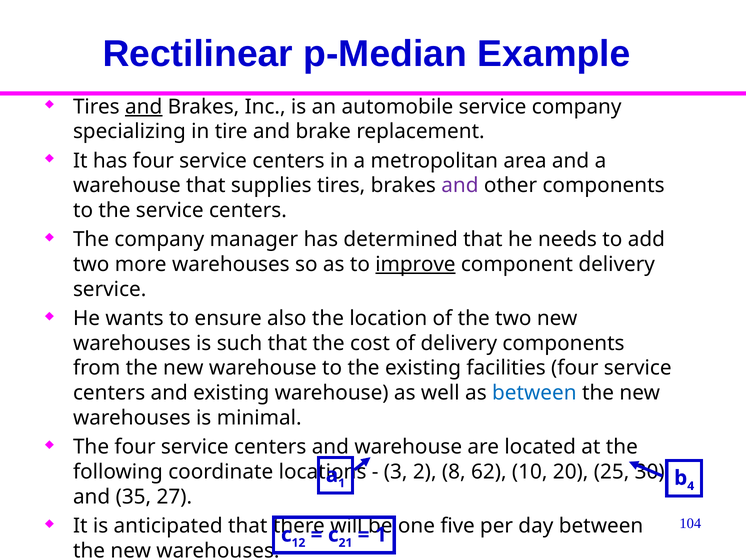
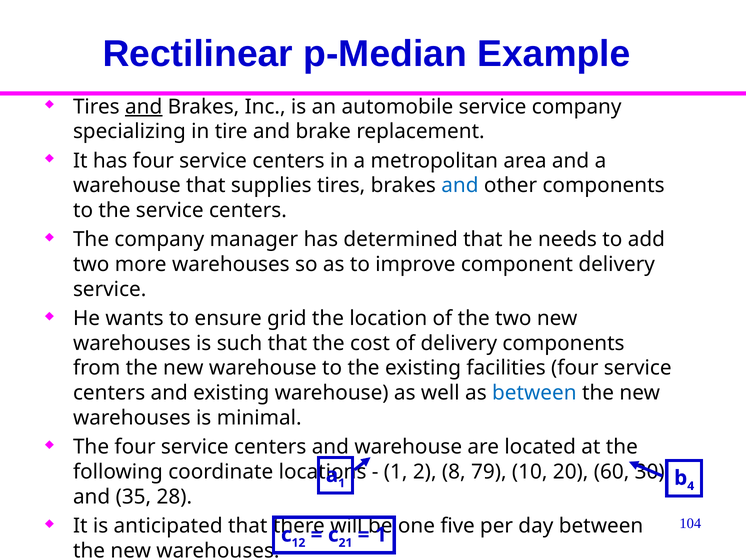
and colour: purple -> blue (460, 185)
improve underline: present -> none (415, 264)
also: also -> grid (287, 318)
3: 3 -> 1 (396, 471)
62: 62 -> 79 (489, 471)
25: 25 -> 60 (612, 471)
27: 27 -> 28 (174, 496)
